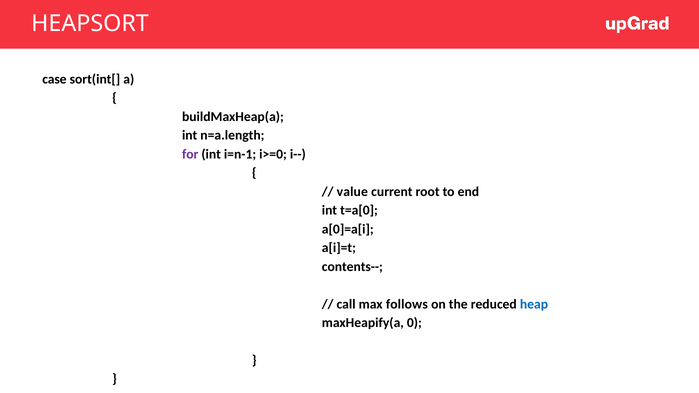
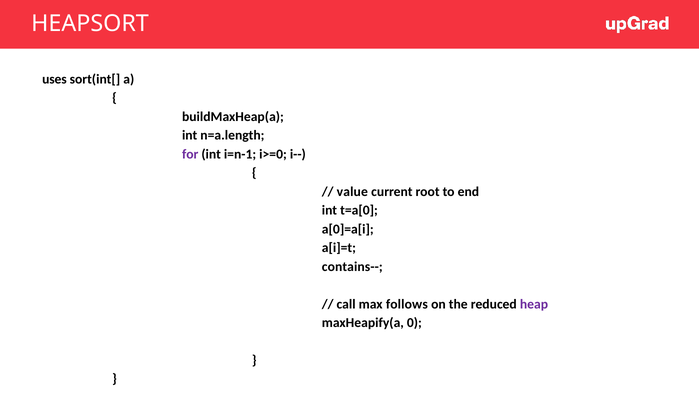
case: case -> uses (54, 79)
contents--: contents-- -> contains-- (352, 267)
heap colour: blue -> purple (534, 304)
